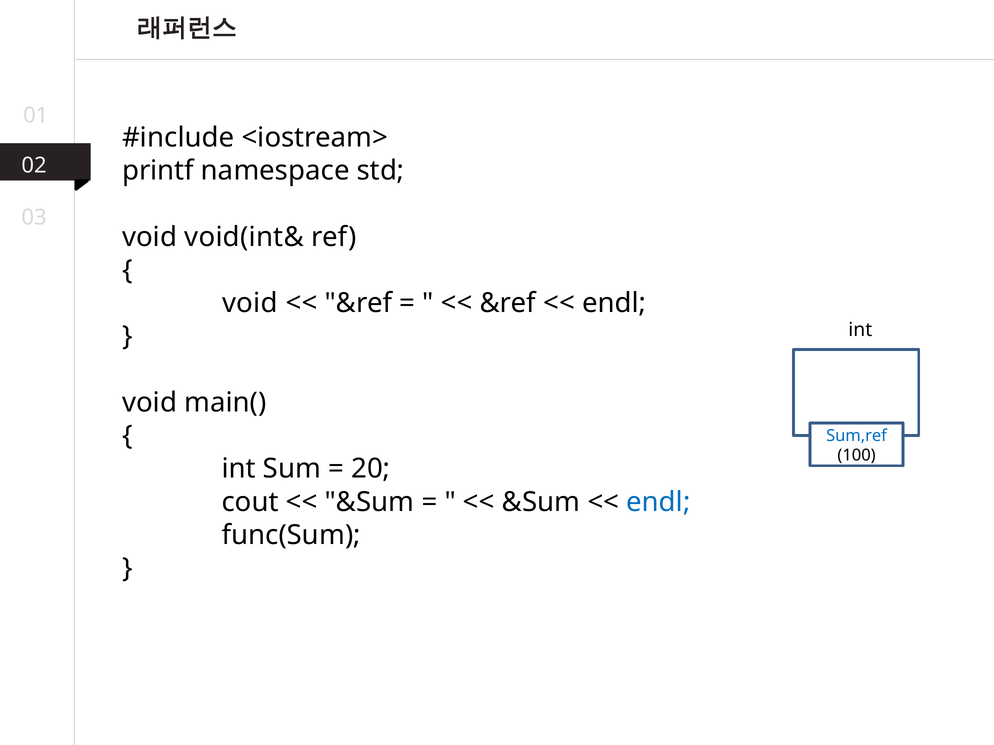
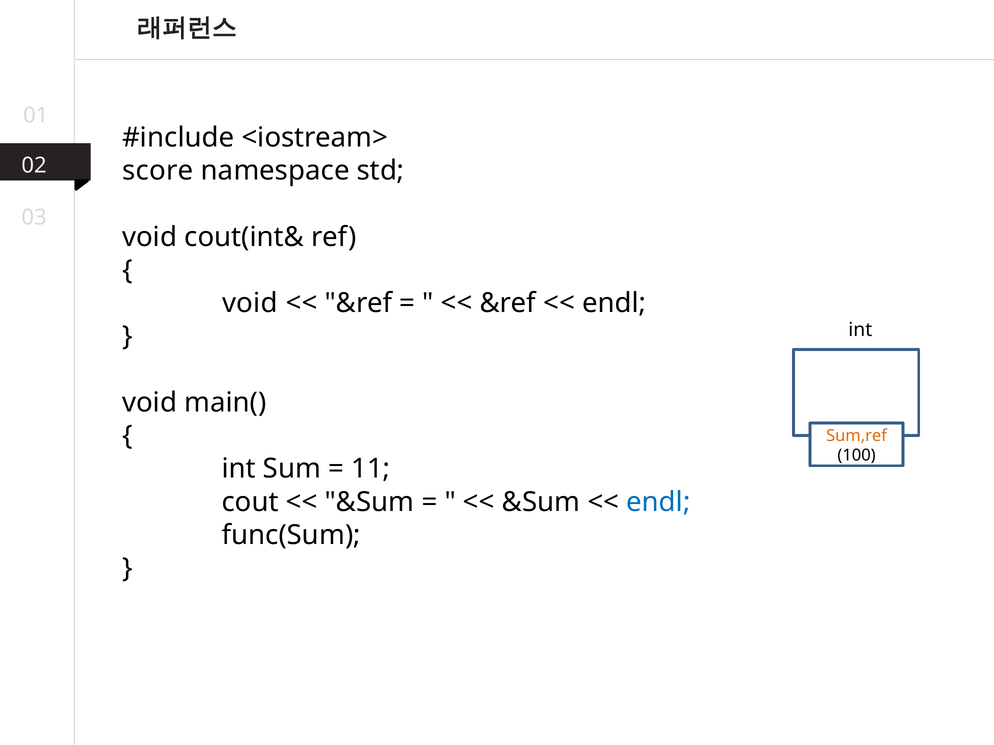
printf: printf -> score (158, 171)
void(int&: void(int& -> cout(int& (244, 237)
Sum,ref colour: blue -> orange (857, 436)
20: 20 -> 11 (371, 469)
